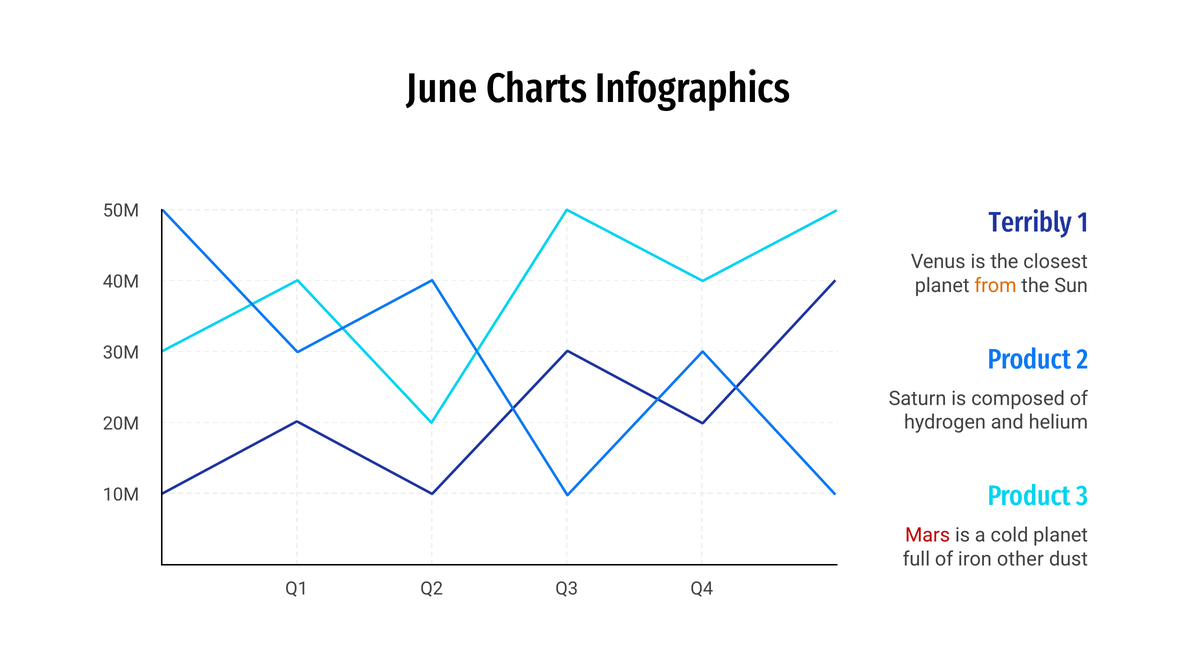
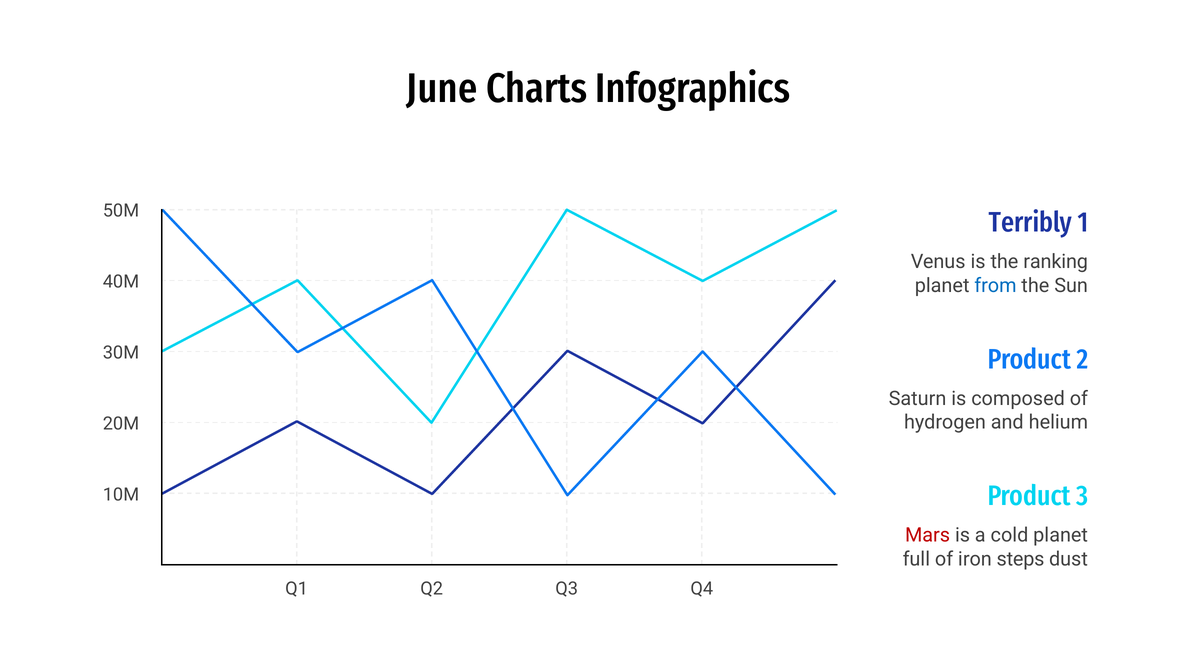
closest: closest -> ranking (1056, 262)
from colour: orange -> blue (995, 286)
other: other -> steps (1021, 559)
